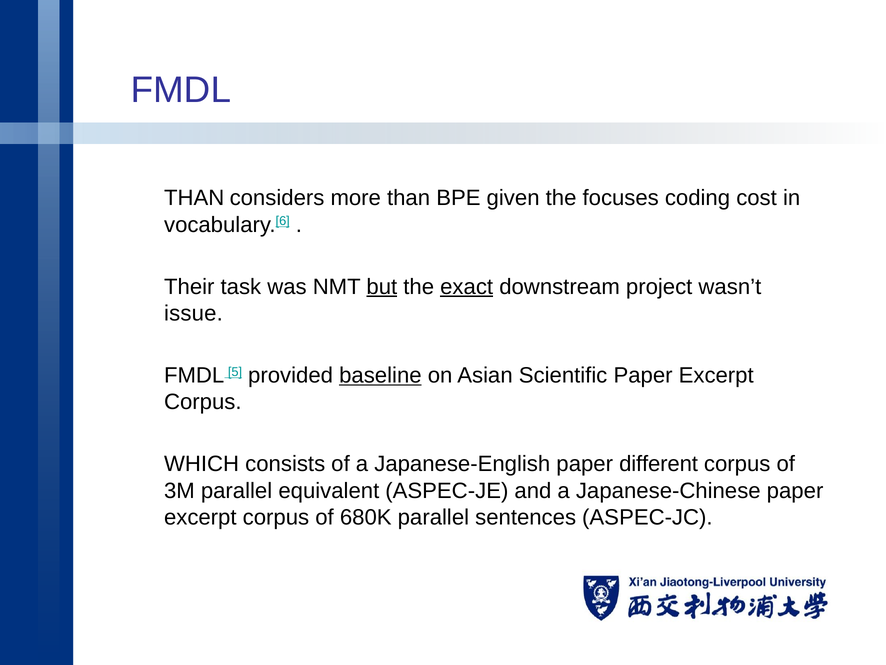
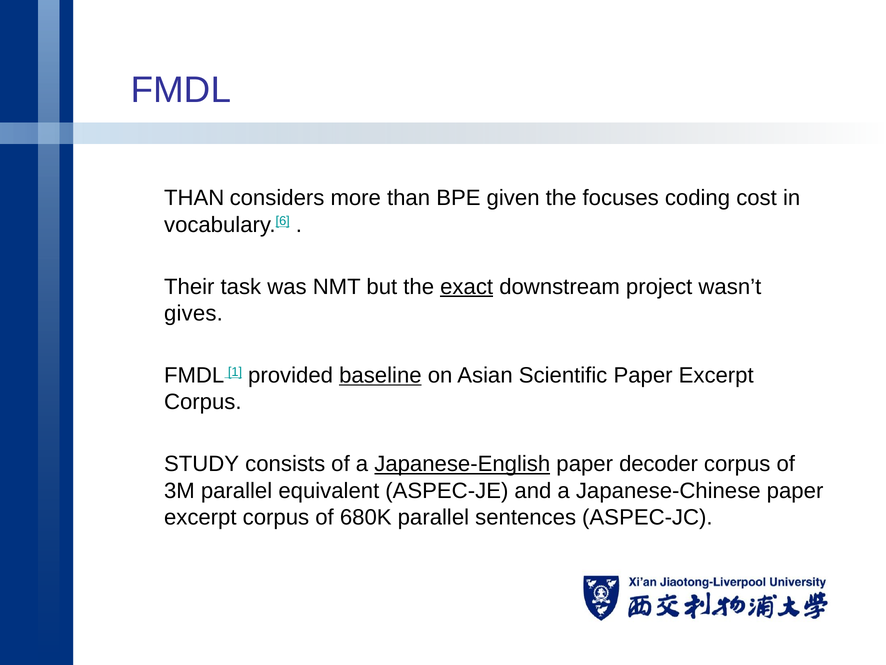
but underline: present -> none (382, 287)
issue: issue -> gives (193, 313)
5: 5 -> 1 (235, 372)
WHICH: WHICH -> STUDY (202, 464)
Japanese-English underline: none -> present (462, 464)
different: different -> decoder (659, 464)
